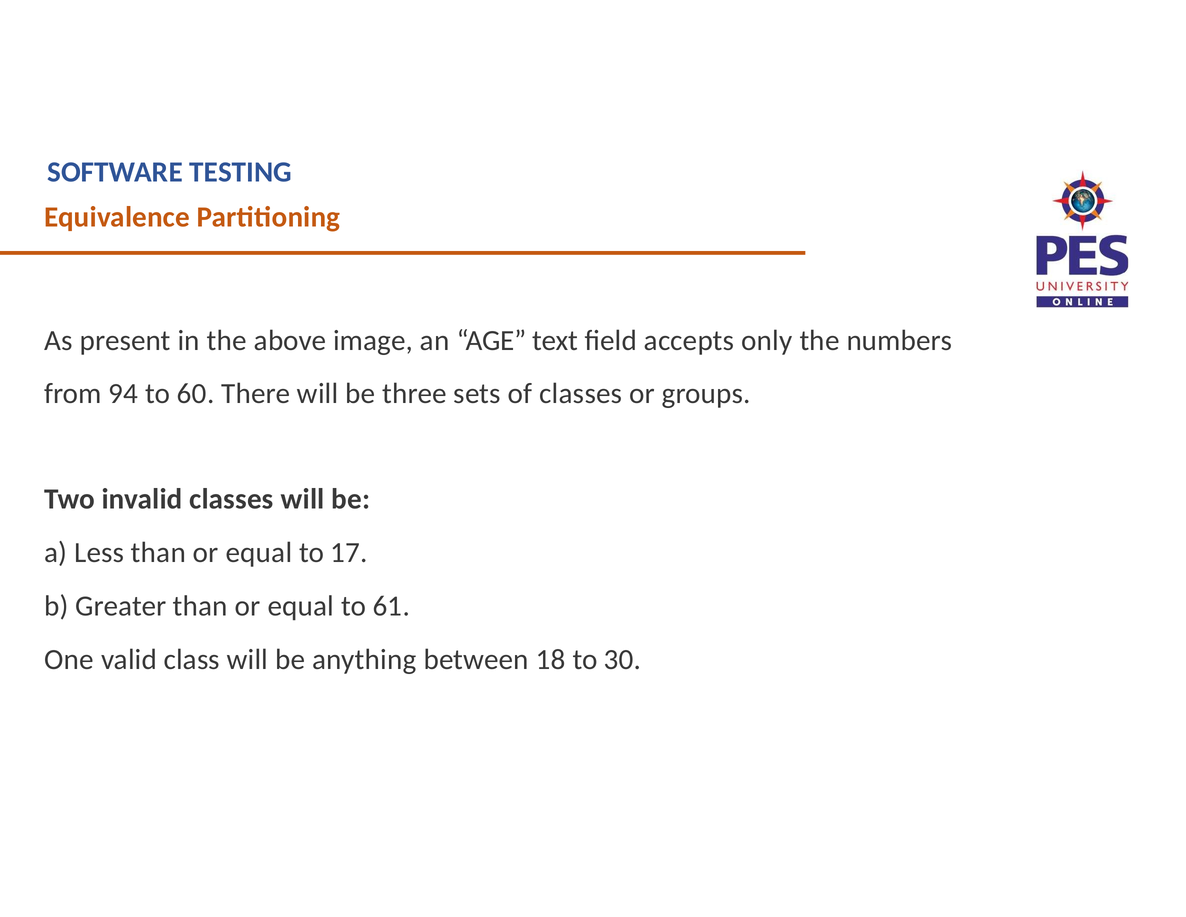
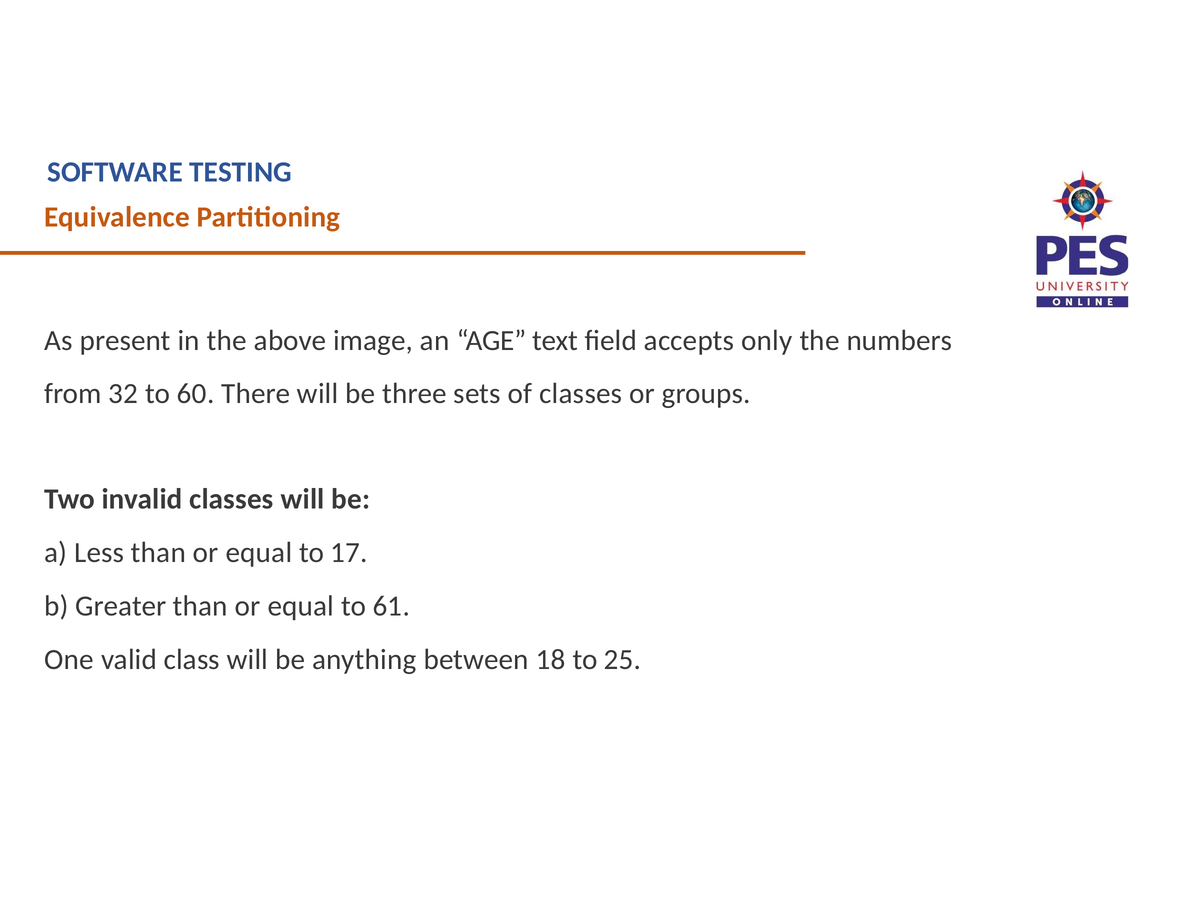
94: 94 -> 32 (123, 393)
30: 30 -> 25 (622, 659)
